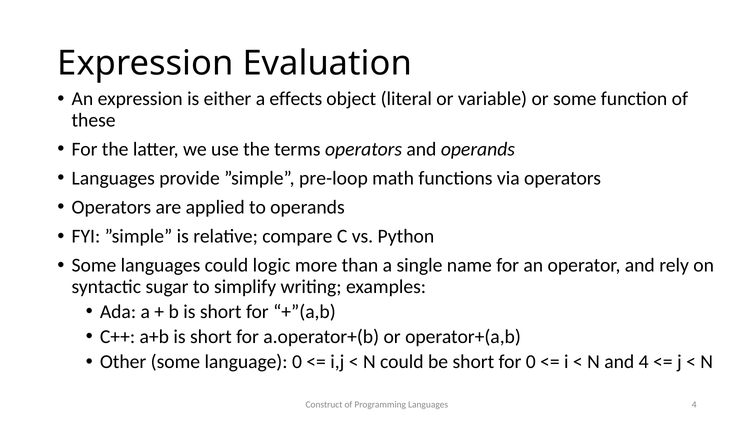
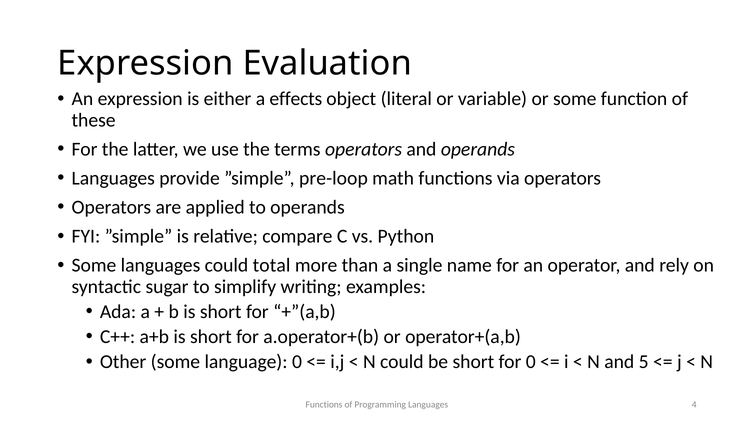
logic: logic -> total (272, 265)
and 4: 4 -> 5 (644, 362)
Construct: Construct -> Functions (324, 405)
